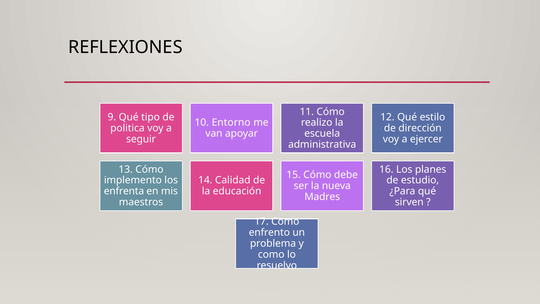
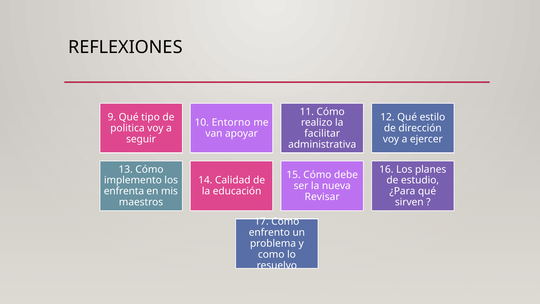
escuela: escuela -> facilitar (322, 133)
Madres: Madres -> Revisar (322, 197)
